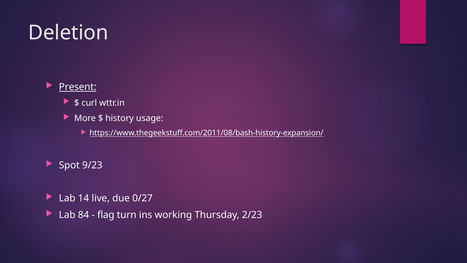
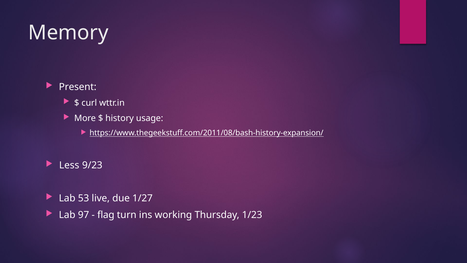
Deletion: Deletion -> Memory (68, 33)
Present underline: present -> none (78, 87)
Spot: Spot -> Less (69, 165)
14: 14 -> 53 (84, 198)
0/27: 0/27 -> 1/27 (142, 198)
84: 84 -> 97 (84, 215)
2/23: 2/23 -> 1/23 (252, 215)
